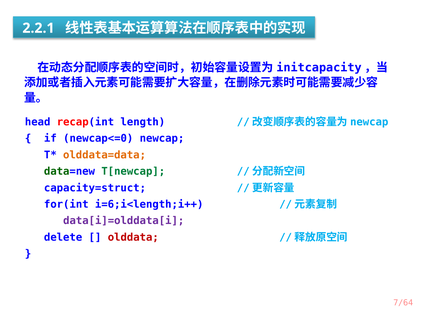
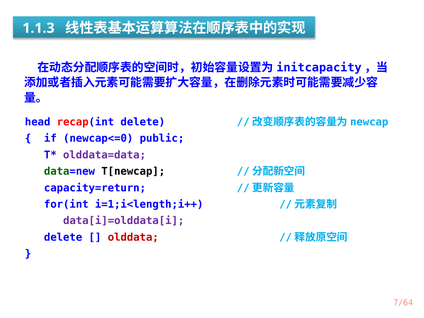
2.2.1: 2.2.1 -> 1.1.3 (38, 28)
recap(int length: length -> delete (143, 122)
newcap: newcap -> public (162, 138)
olddata=data colour: orange -> purple (105, 155)
T[newcap colour: green -> black (133, 171)
capacity=struct: capacity=struct -> capacity=return (95, 188)
i=6;i<length;i++: i=6;i<length;i++ -> i=1;i<length;i++ (149, 204)
